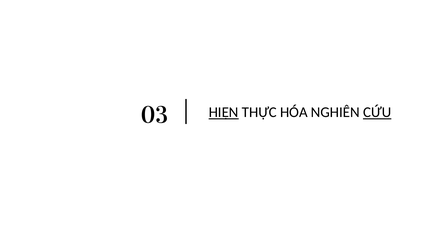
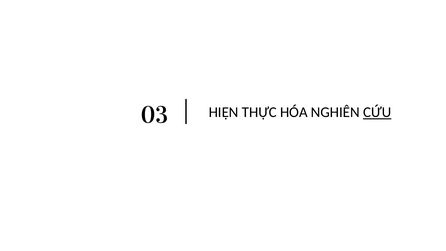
HIỆN underline: present -> none (224, 112)
